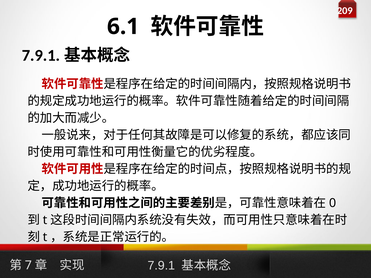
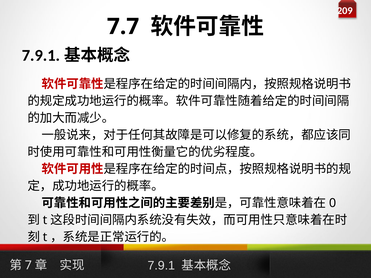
6.1: 6.1 -> 7.7 (123, 27)
